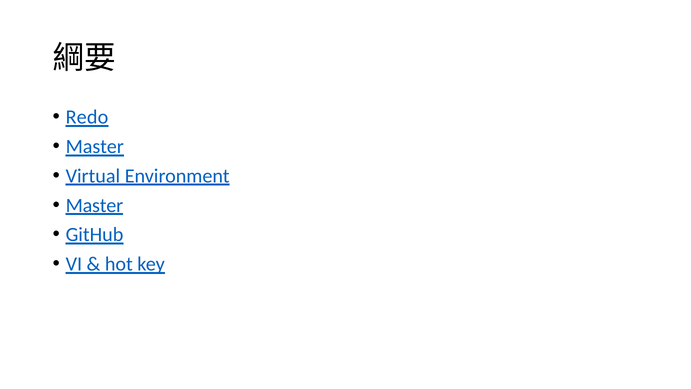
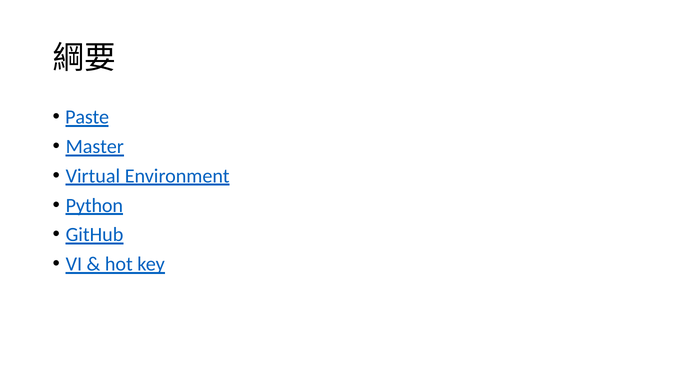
Redo: Redo -> Paste (87, 117)
Master: Master -> Python (94, 205)
